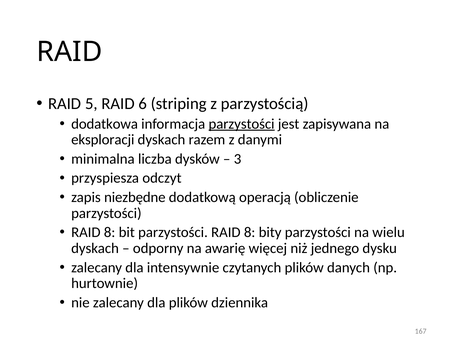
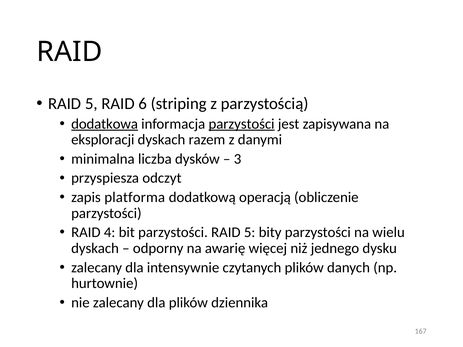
dodatkowa underline: none -> present (105, 124)
niezbędne: niezbędne -> platforma (135, 197)
8: 8 -> 4 (110, 233)
parzystości RAID 8: 8 -> 5 (250, 233)
